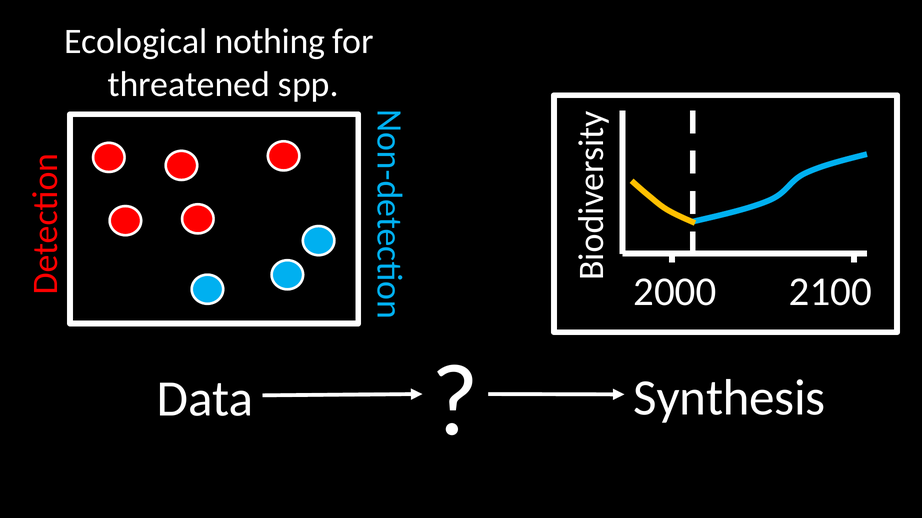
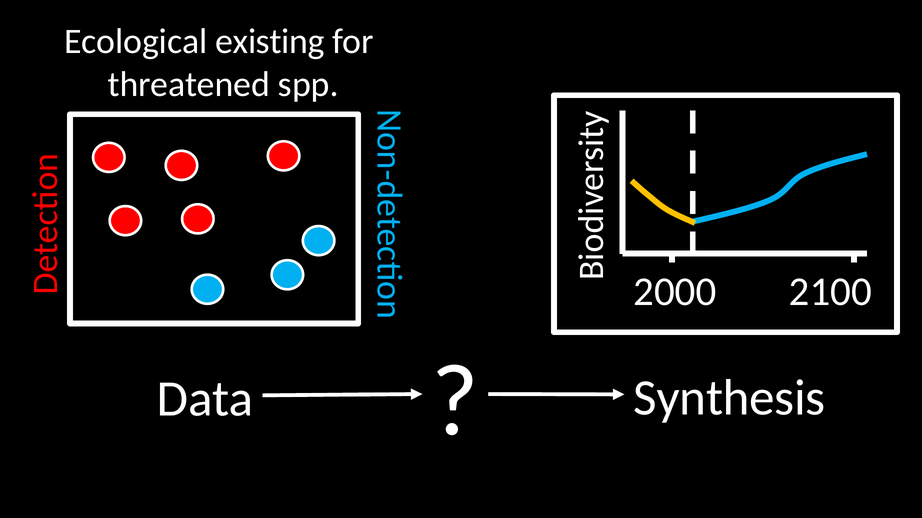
nothing: nothing -> existing (270, 41)
